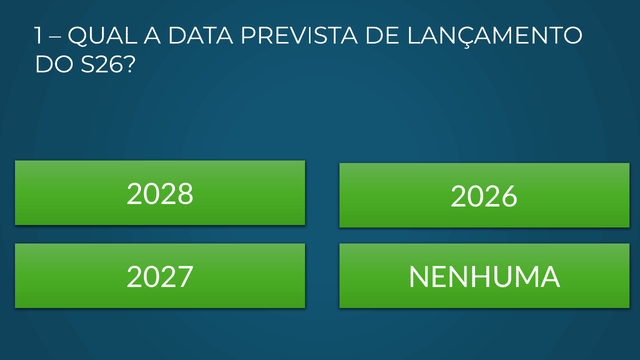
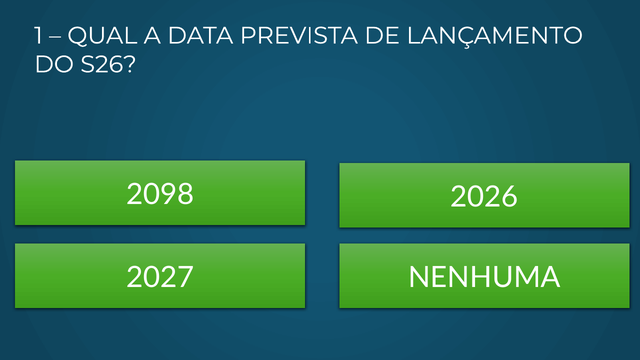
2028: 2028 -> 2098 (160, 195)
